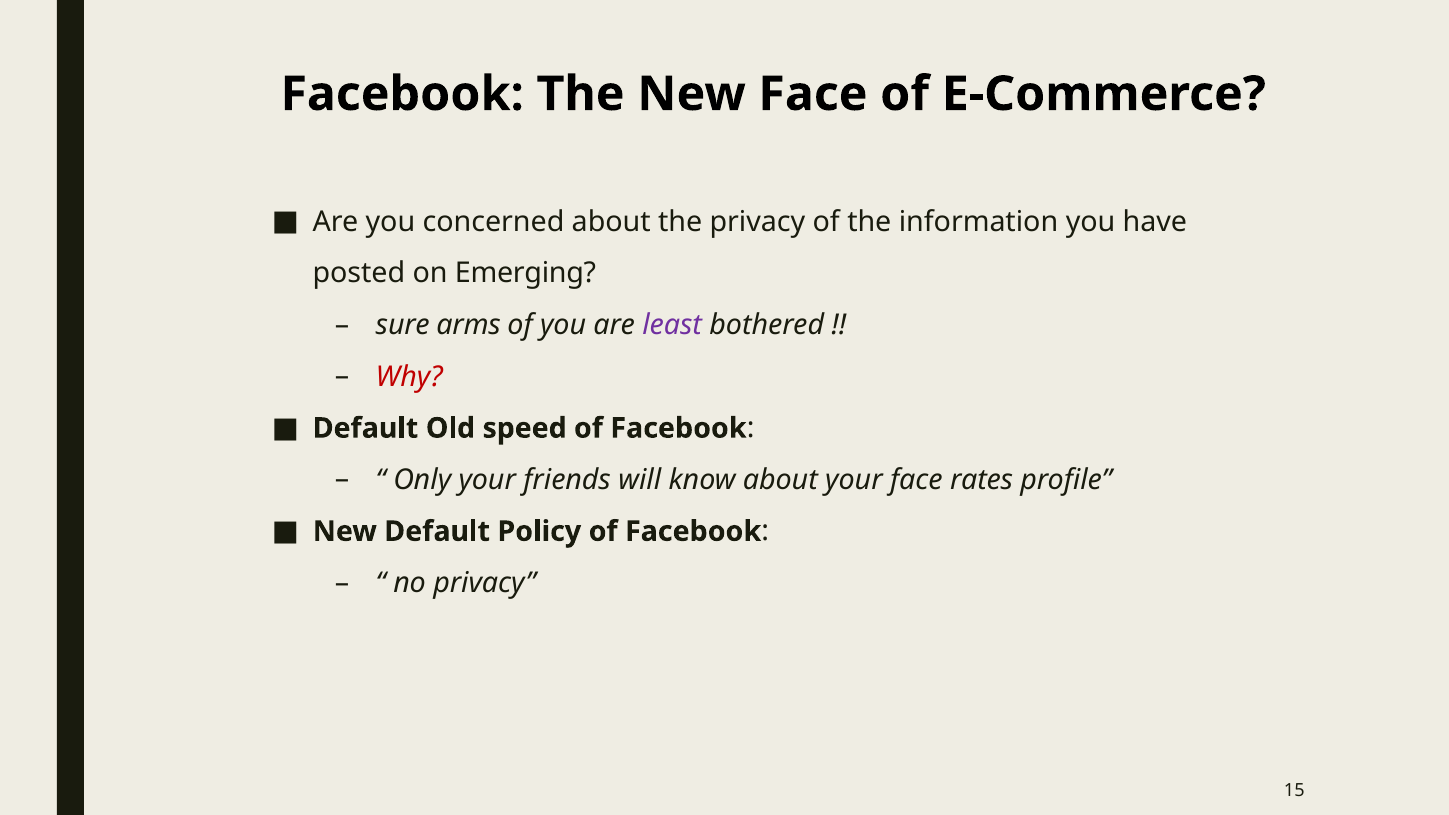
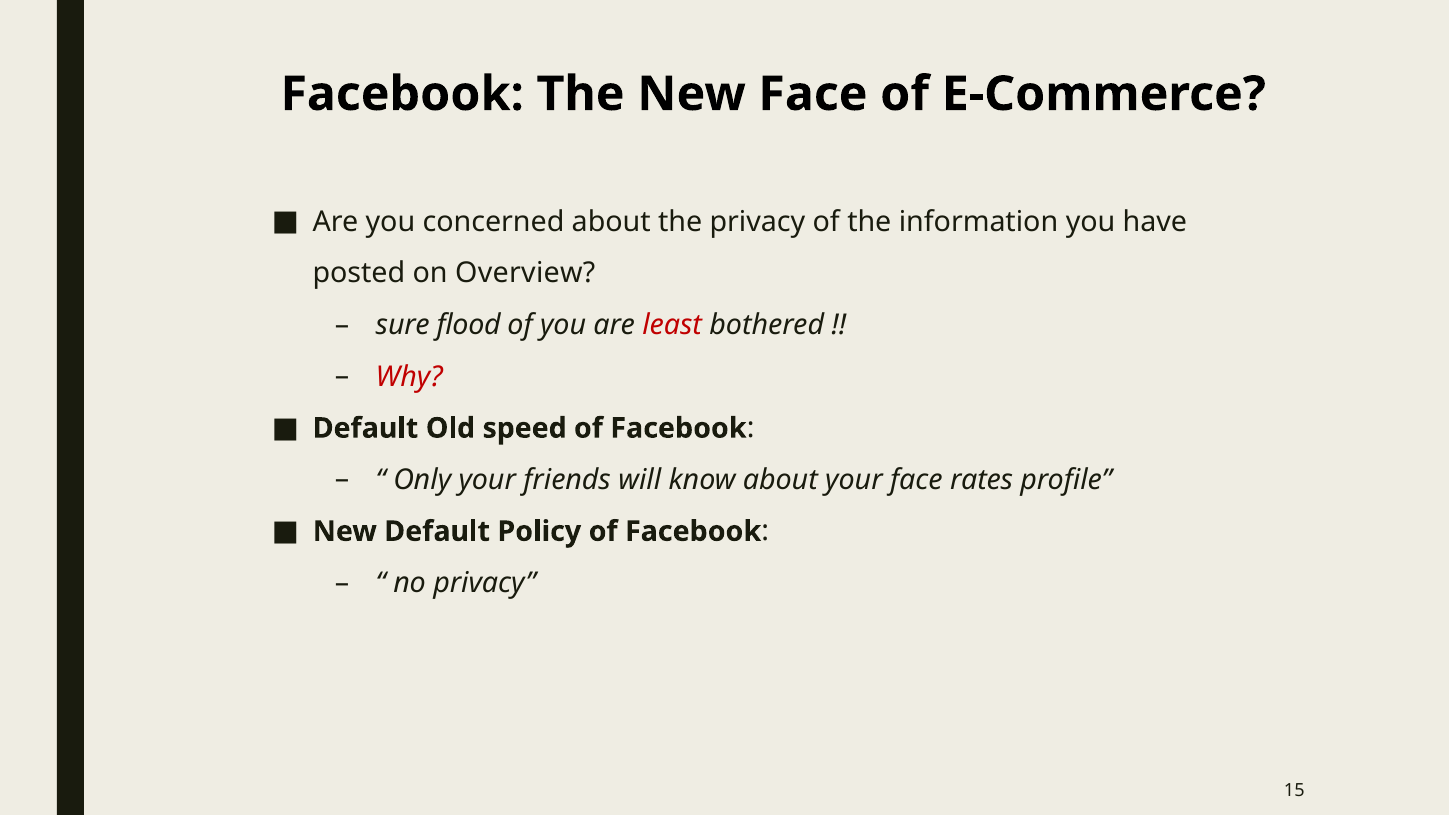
Emerging: Emerging -> Overview (525, 273)
arms: arms -> flood (469, 325)
least colour: purple -> red (672, 325)
